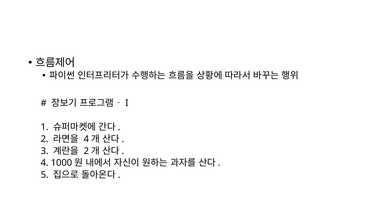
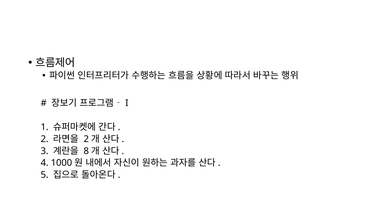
4: 4 -> 2 (86, 139)
2: 2 -> 8 (86, 151)
